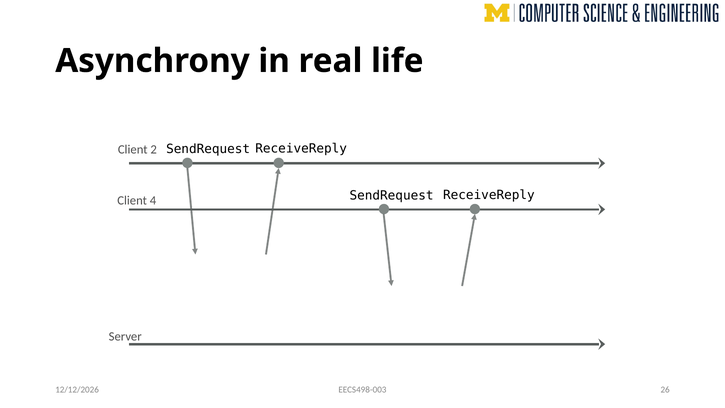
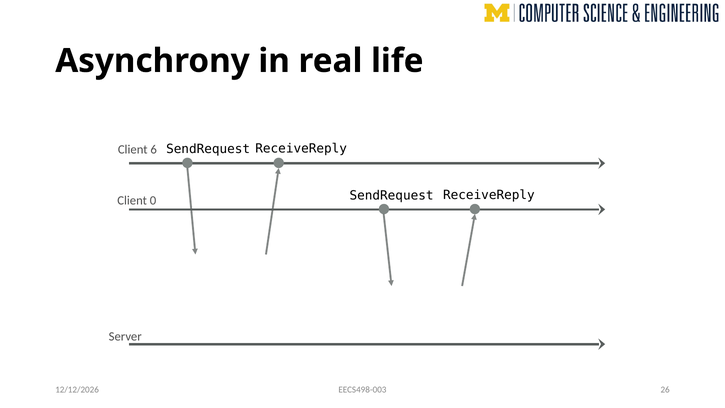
2: 2 -> 6 (154, 150)
4: 4 -> 0 (153, 200)
